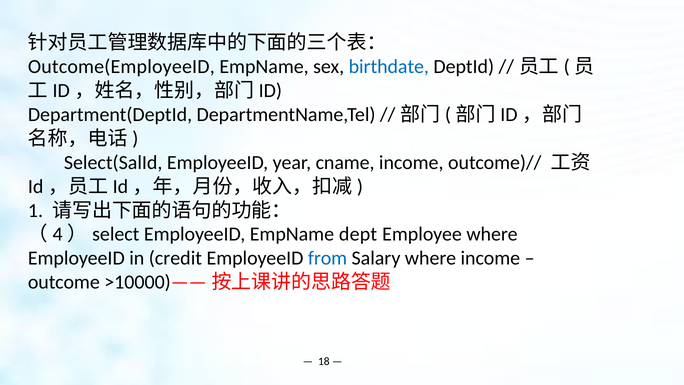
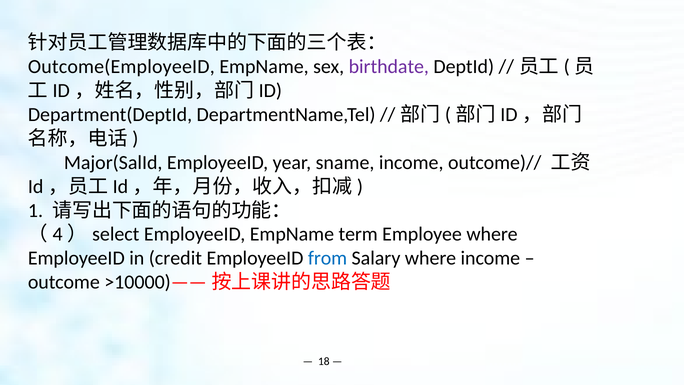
birthdate colour: blue -> purple (389, 67)
Select(SalId: Select(SalId -> Major(SalId (113, 162)
cname: cname -> sname (345, 162)
dept: dept -> term (358, 234)
